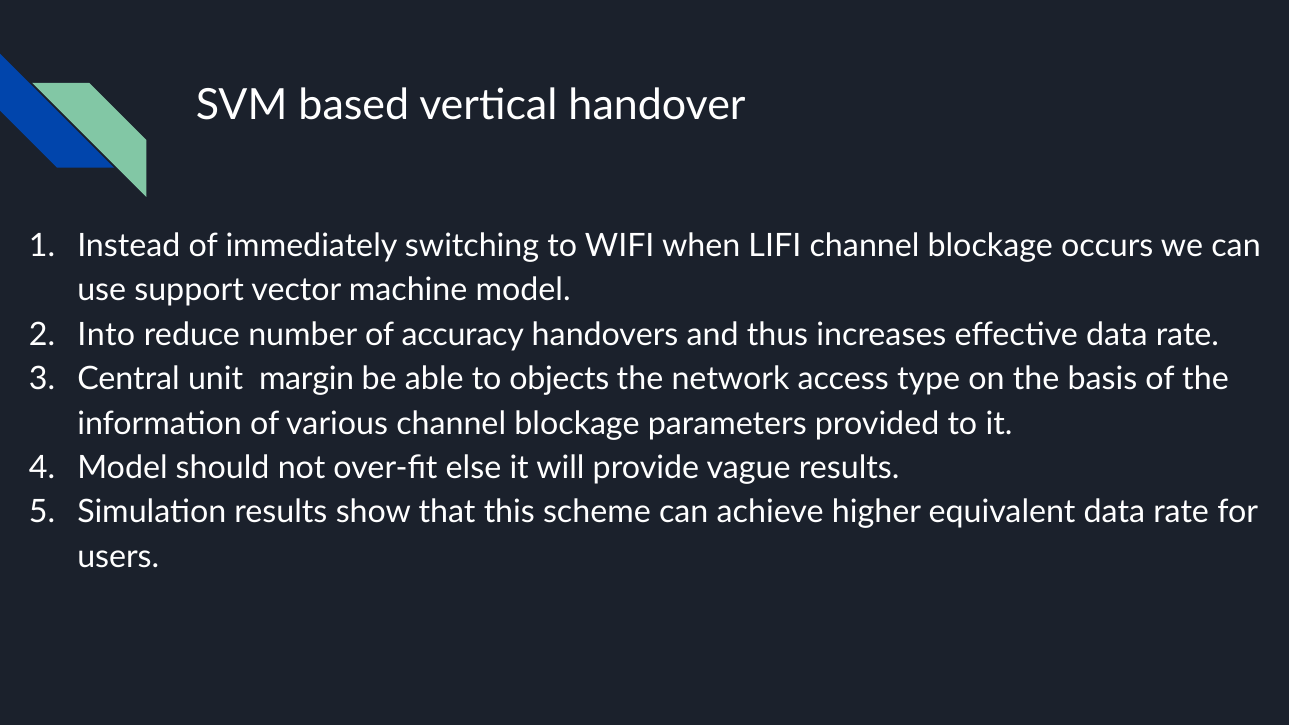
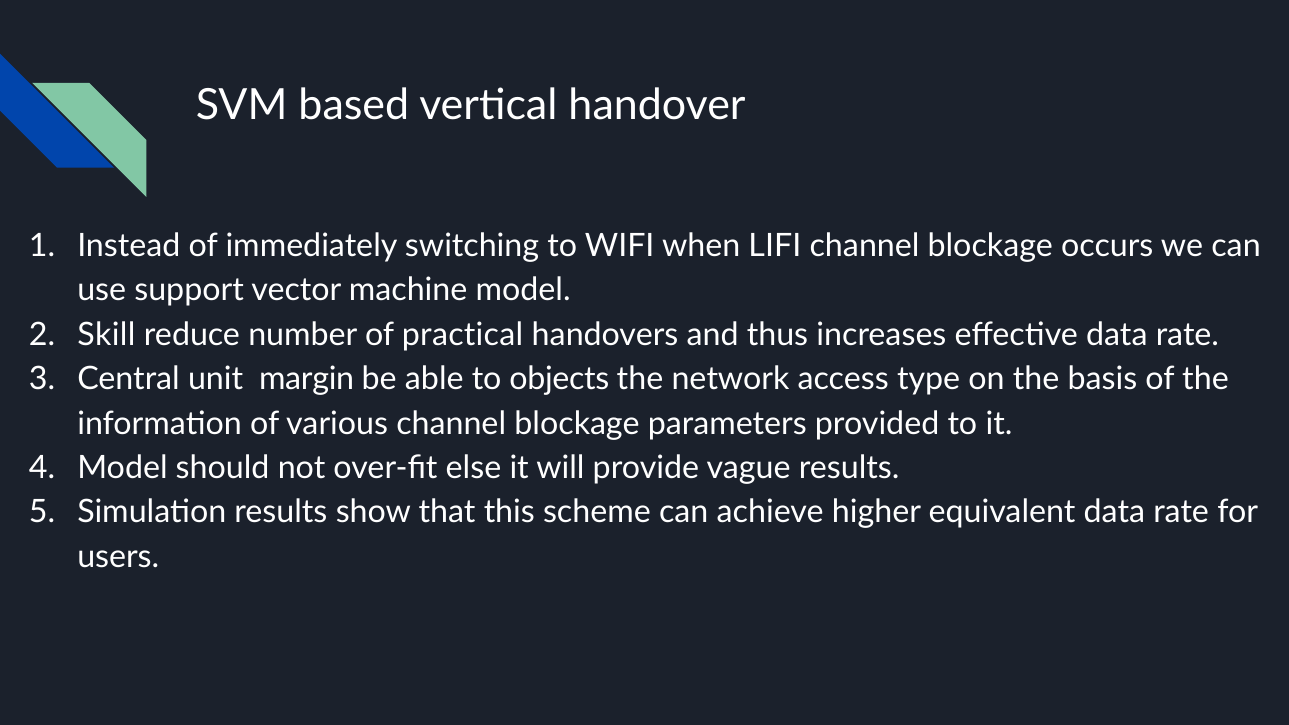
Into: Into -> Skill (106, 335)
accuracy: accuracy -> practical (463, 335)
